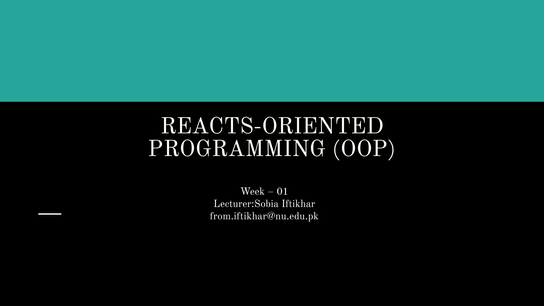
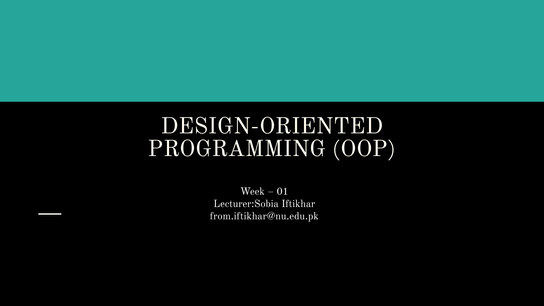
REACTS-ORIENTED: REACTS-ORIENTED -> DESIGN-ORIENTED (272, 126)
